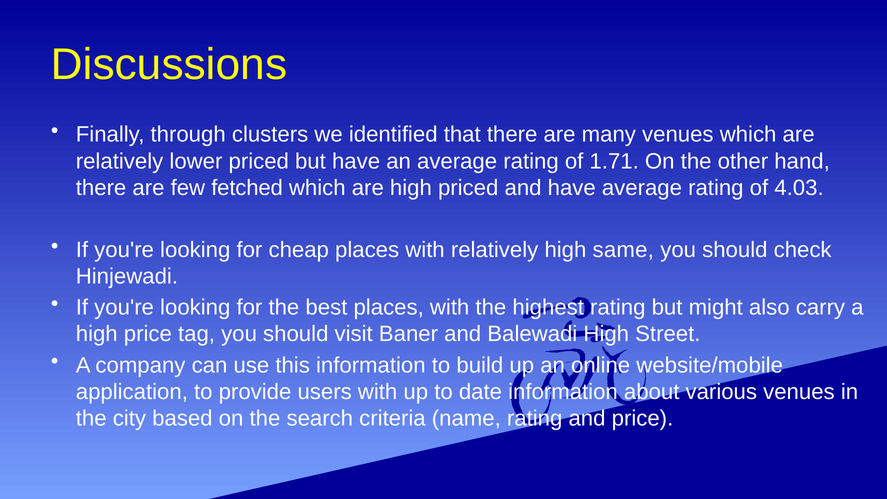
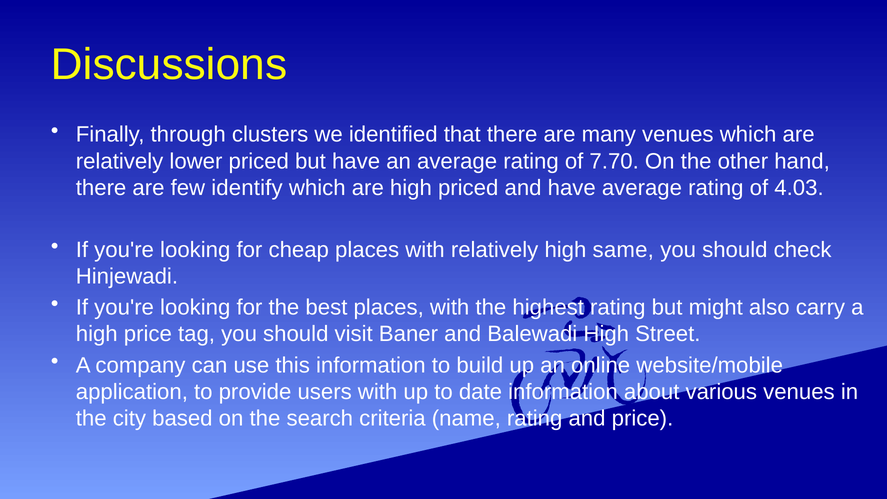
1.71: 1.71 -> 7.70 (614, 161)
fetched: fetched -> identify (247, 188)
